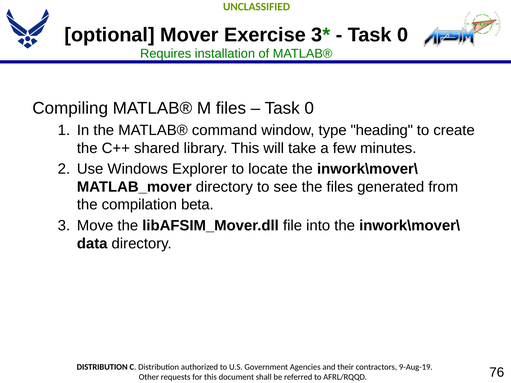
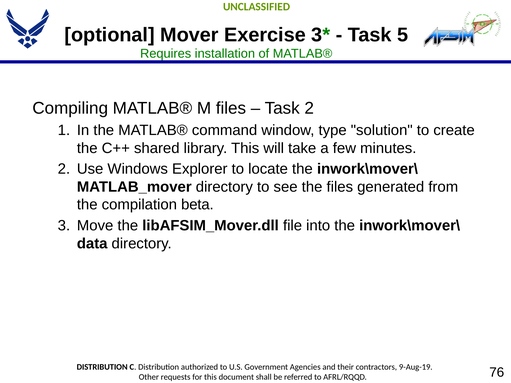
0: 0 -> 5 (403, 35)
0: 0 -> 2 (309, 108)
heading: heading -> solution (382, 130)
